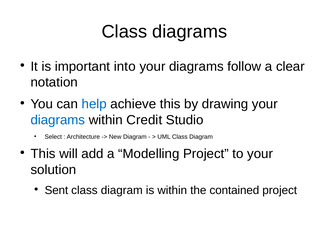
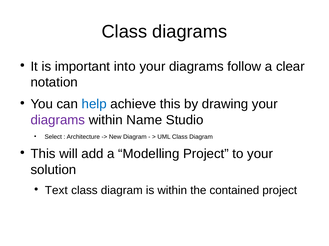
diagrams colour: blue -> purple (58, 120)
Credit: Credit -> Name (144, 120)
Sent: Sent -> Text (56, 191)
